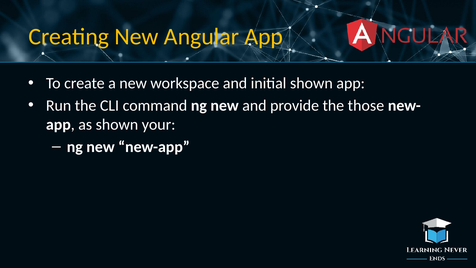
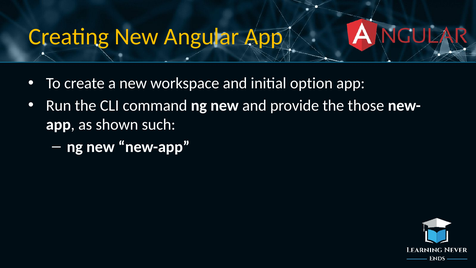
initial shown: shown -> option (311, 83)
your: your -> such (159, 125)
